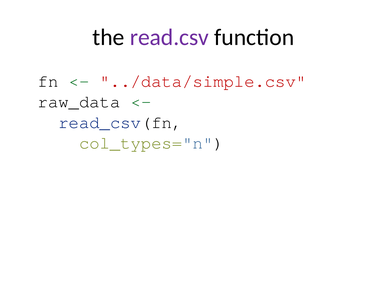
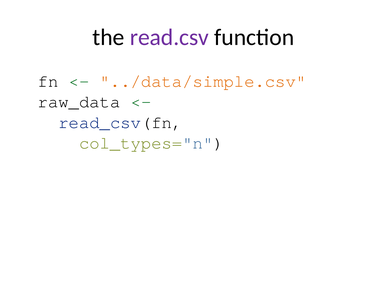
../data/simple.csv colour: red -> orange (203, 81)
